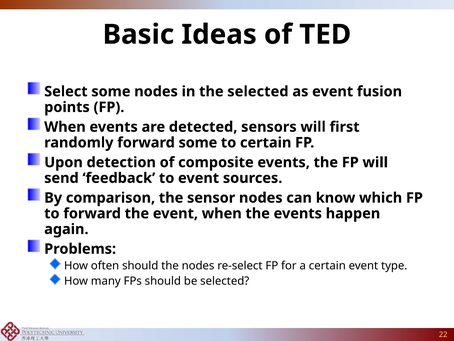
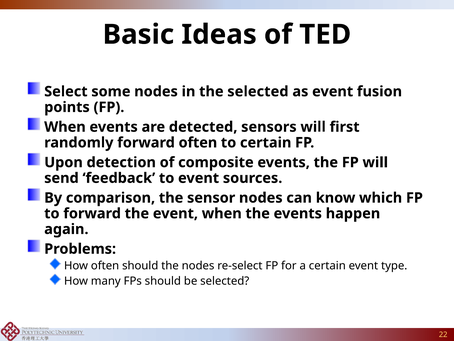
forward some: some -> often (198, 142)
